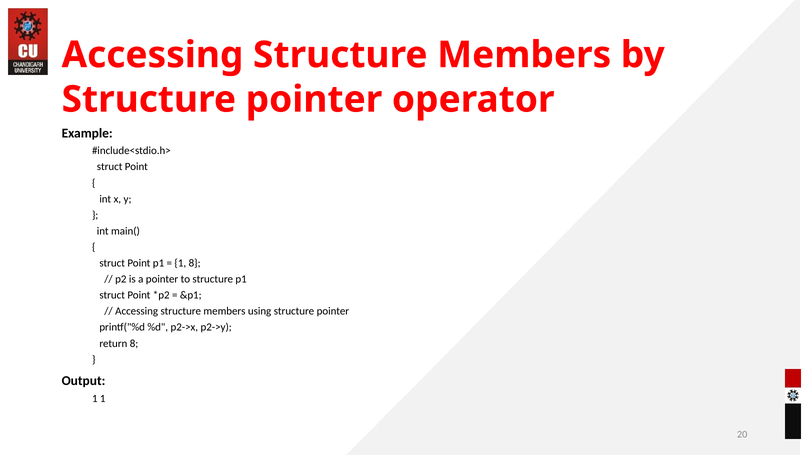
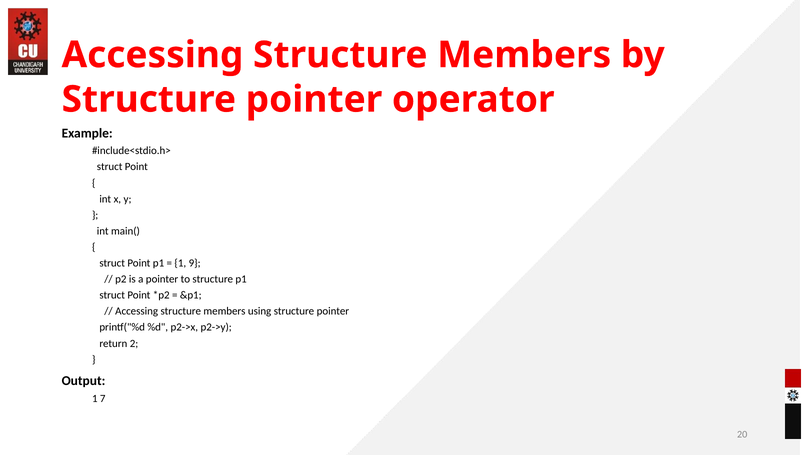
1 8: 8 -> 9 (195, 263)
return 8: 8 -> 2 (134, 343)
1 1: 1 -> 7 (103, 399)
